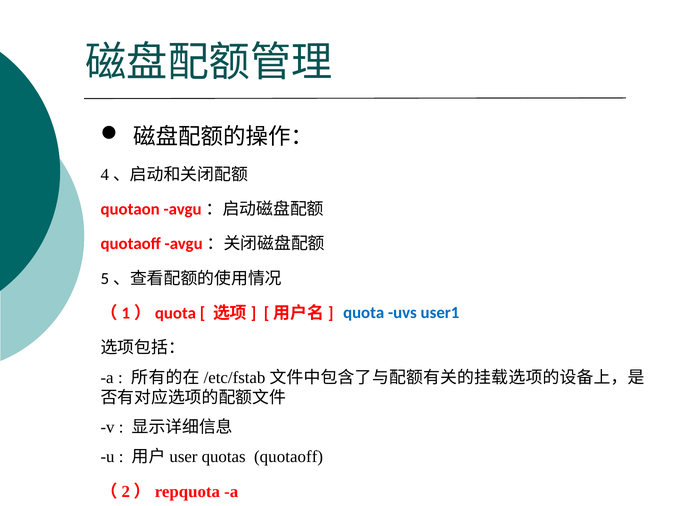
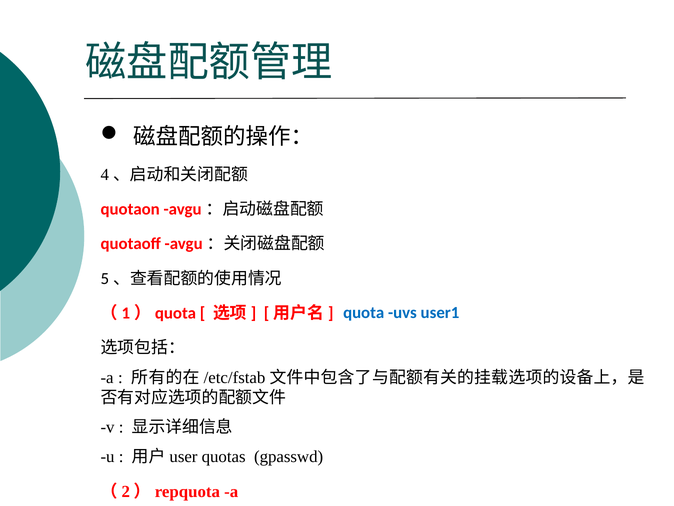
quotas quotaoff: quotaoff -> gpasswd (289, 456)
